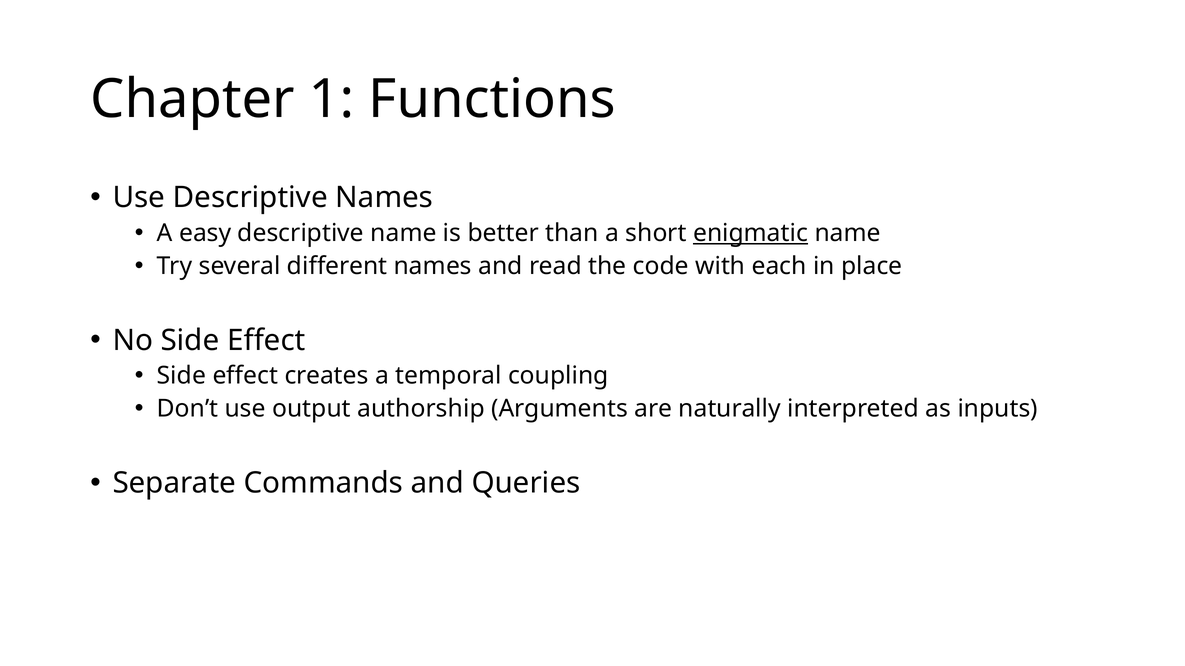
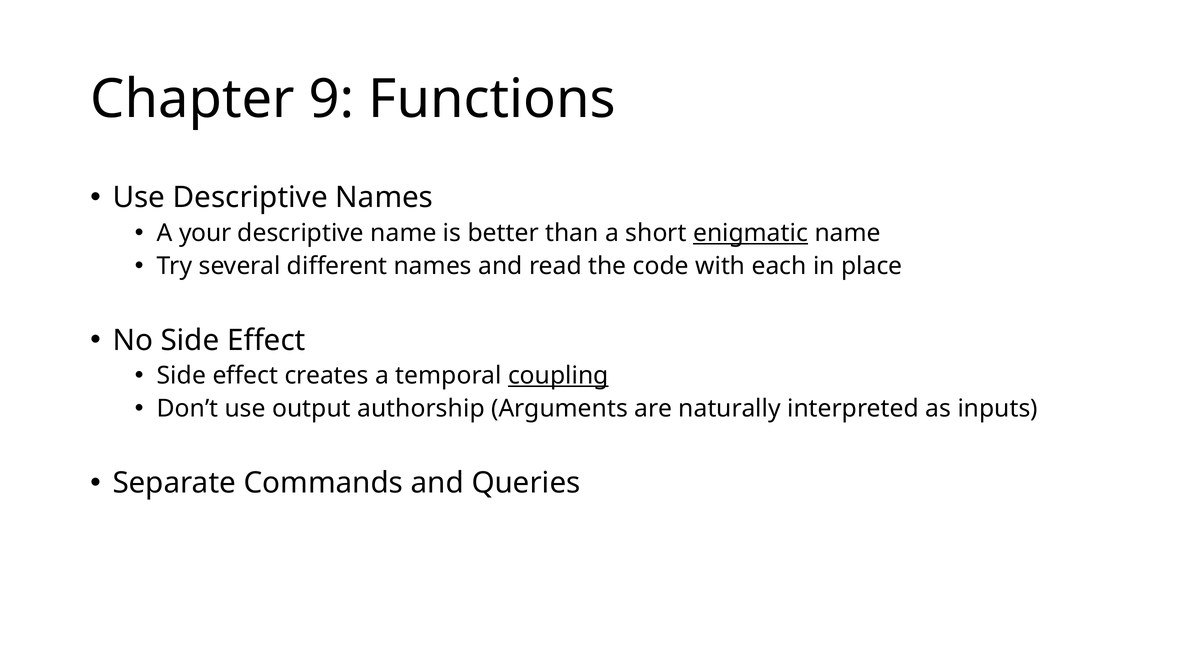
1: 1 -> 9 (331, 100)
easy: easy -> your (205, 233)
coupling underline: none -> present (558, 376)
